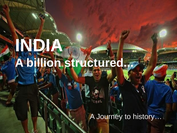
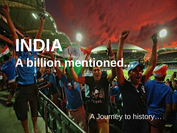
structured: structured -> mentioned (99, 63)
